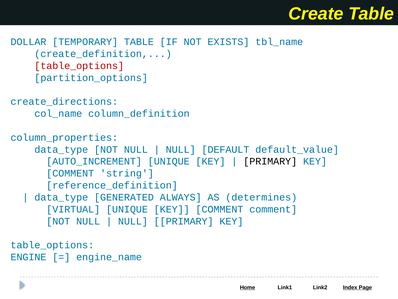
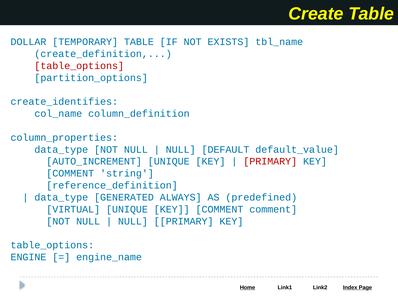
create_directions: create_directions -> create_identifies (64, 101)
PRIMARY colour: black -> red (270, 161)
determines: determines -> predefined (261, 197)
